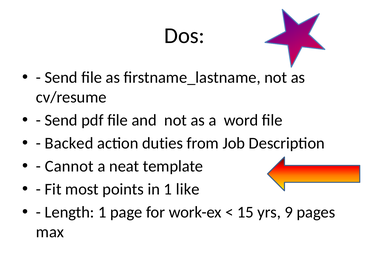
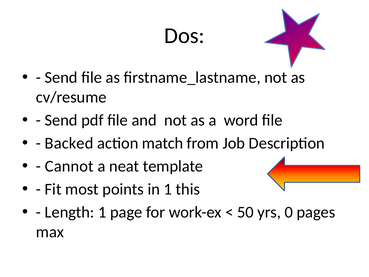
duties: duties -> match (163, 143)
like: like -> this (188, 189)
15: 15 -> 50 (245, 212)
9: 9 -> 0 (289, 212)
